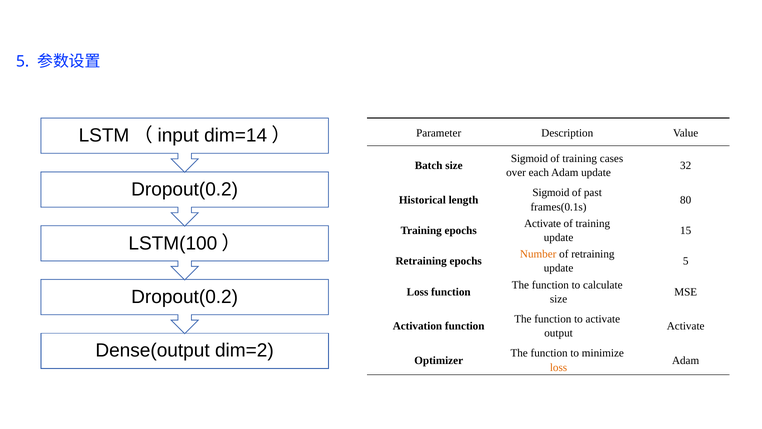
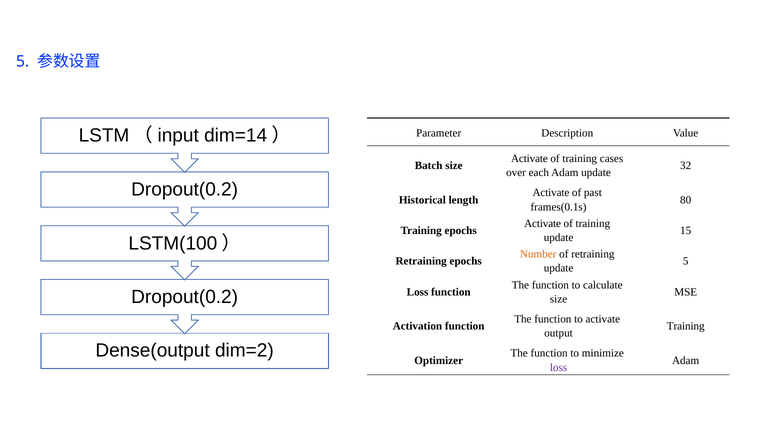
Sigmoid: Sigmoid -> Activate (529, 158)
Sigmoid: Sigmoid -> Activate (551, 193)
Activate: Activate -> Training (686, 326)
loss colour: orange -> purple (559, 367)
